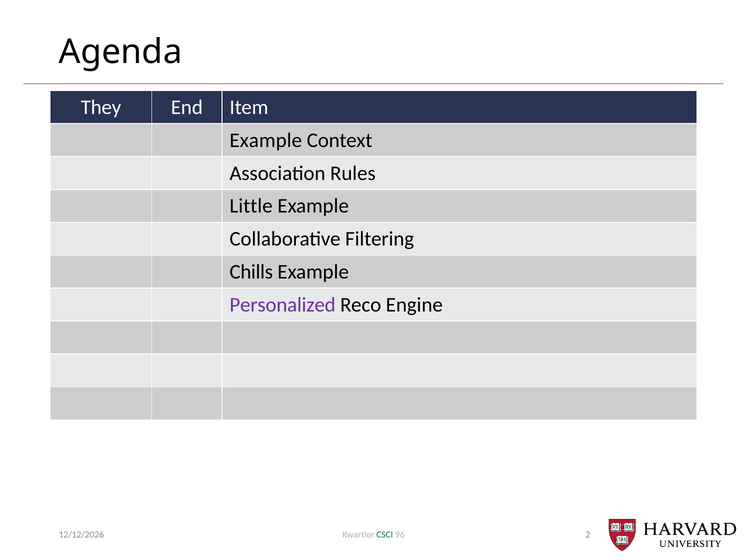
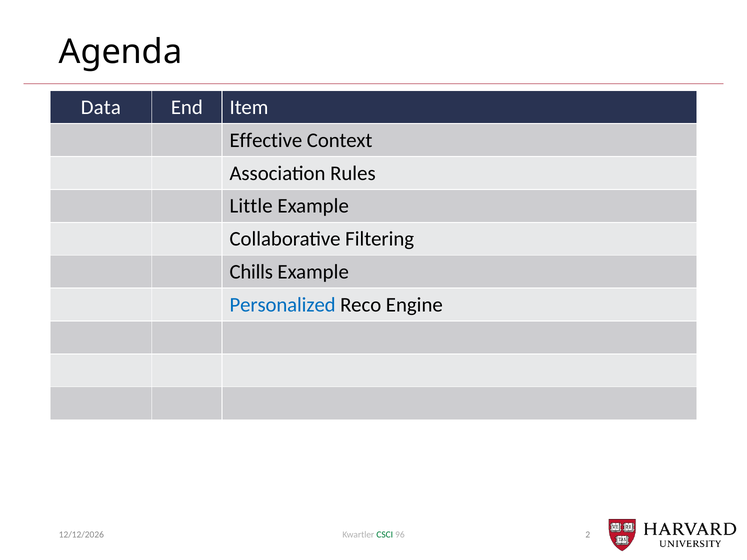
They: They -> Data (101, 107)
Example: Example -> Effective (266, 140)
Personalized colour: purple -> blue (283, 305)
